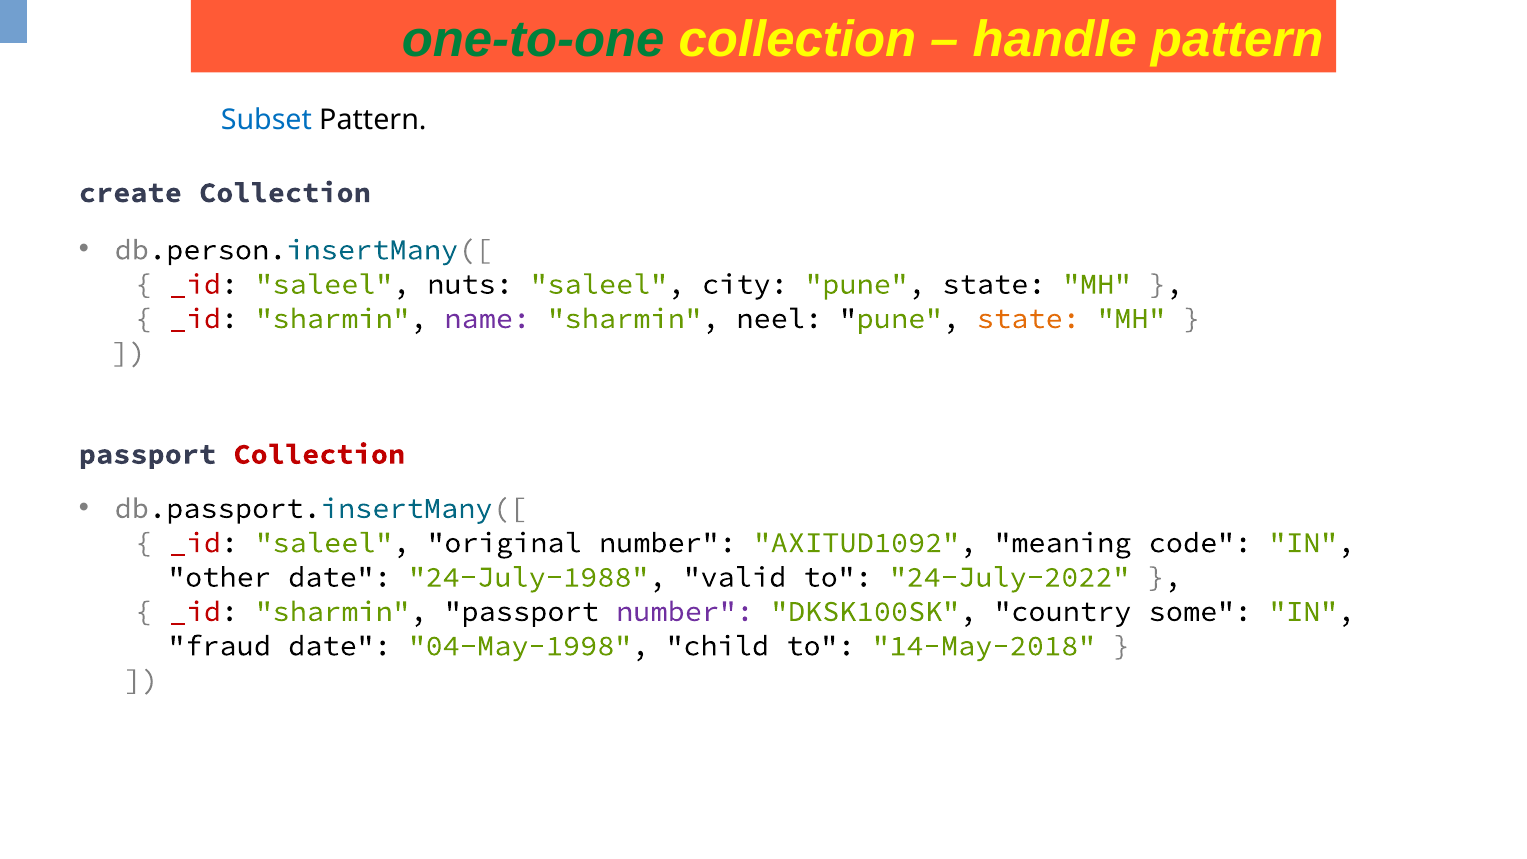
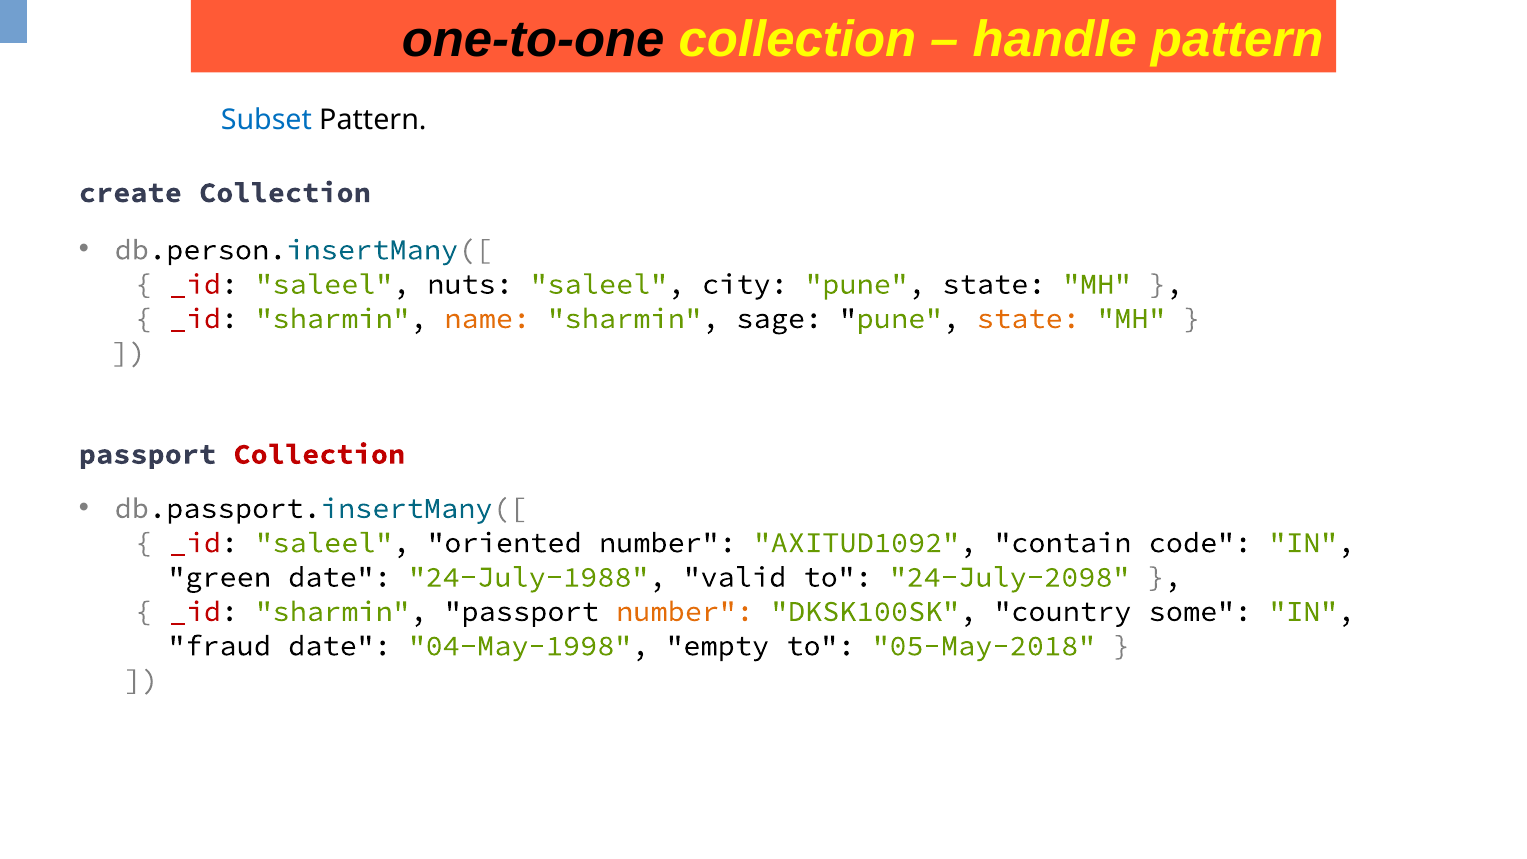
one-to-one colour: green -> black (533, 40)
name colour: purple -> orange (487, 319)
neel: neel -> sage (779, 319)
original: original -> oriented (504, 543)
meaning: meaning -> contain (1063, 543)
other: other -> green (219, 577)
24-July-2022: 24-July-2022 -> 24-July-2098 (1010, 577)
number colour: purple -> orange (685, 611)
child: child -> empty (718, 646)
14-May-2018: 14-May-2018 -> 05-May-2018 (984, 646)
